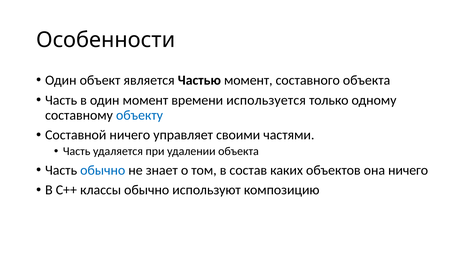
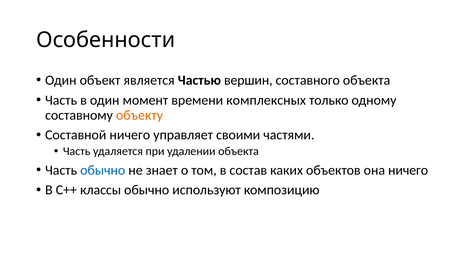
Частью момент: момент -> вершин (248, 80)
используется: используется -> комплексных (266, 100)
объекту colour: blue -> orange (140, 115)
